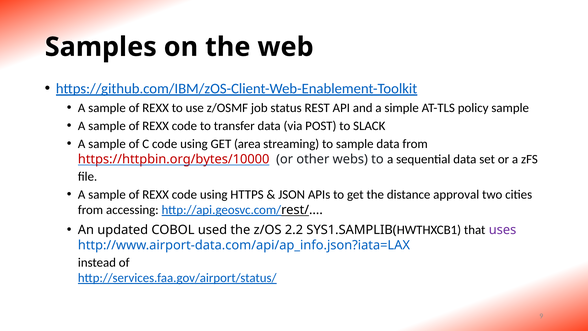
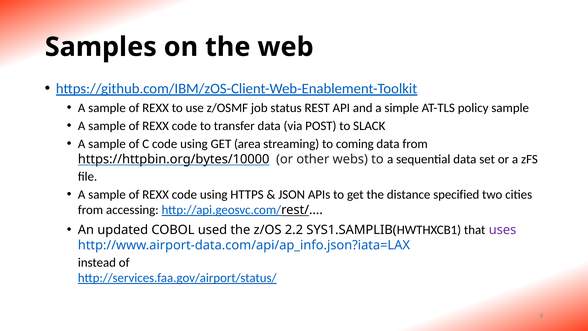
to sample: sample -> coming (355, 144)
https://httpbin.org/bytes/10000 colour: red -> black (174, 159)
approval: approval -> specified (456, 195)
